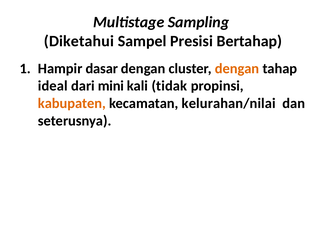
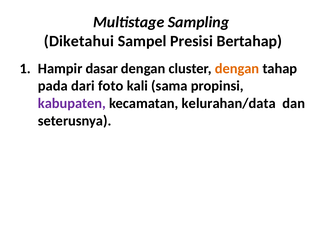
ideal: ideal -> pada (53, 86)
mini: mini -> foto (111, 86)
tidak: tidak -> sama (169, 86)
kabupaten colour: orange -> purple (72, 103)
kelurahan/nilai: kelurahan/nilai -> kelurahan/data (229, 103)
